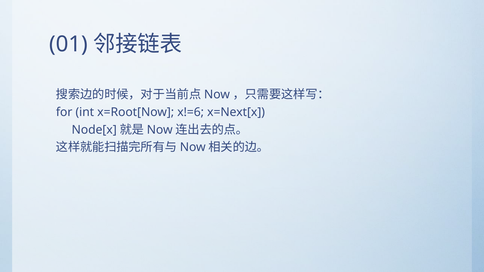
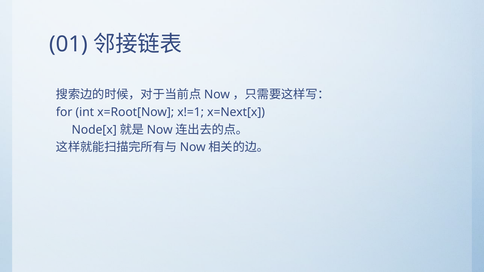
x!=6: x!=6 -> x!=1 (191, 112)
